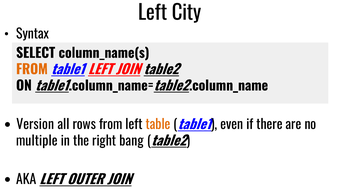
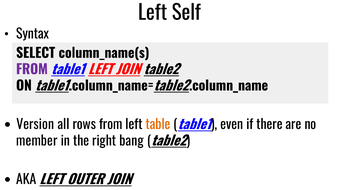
City: City -> Self (186, 13)
FROM colour: orange -> purple (32, 70)
multiple: multiple -> member (37, 142)
